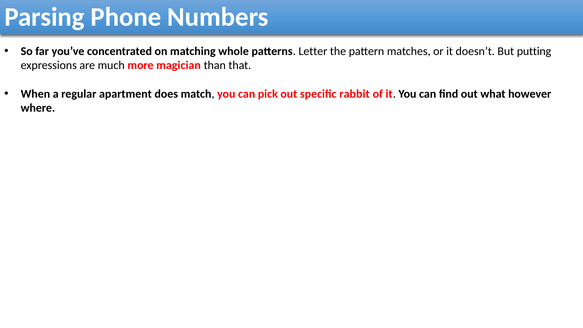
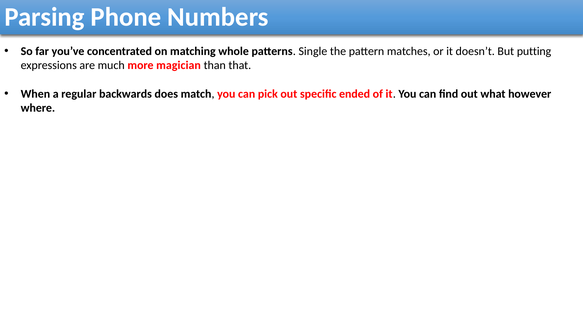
Letter: Letter -> Single (313, 51)
apartment: apartment -> backwards (125, 94)
rabbit: rabbit -> ended (355, 94)
